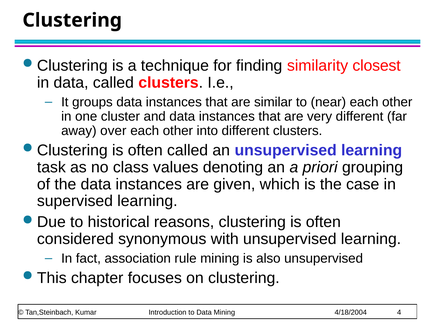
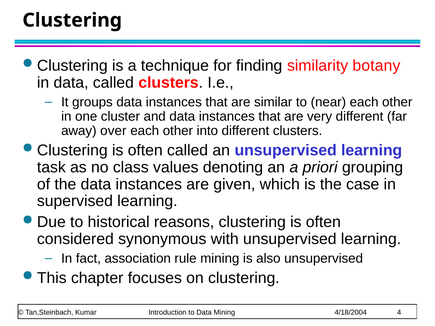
closest: closest -> botany (376, 66)
